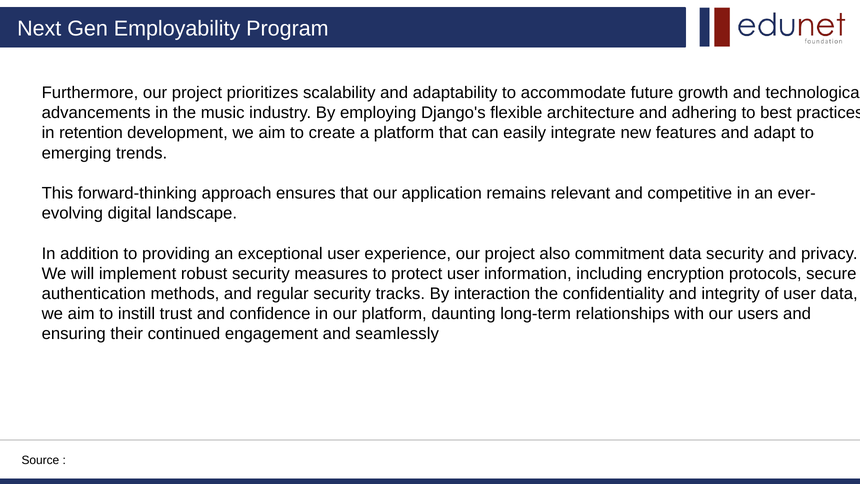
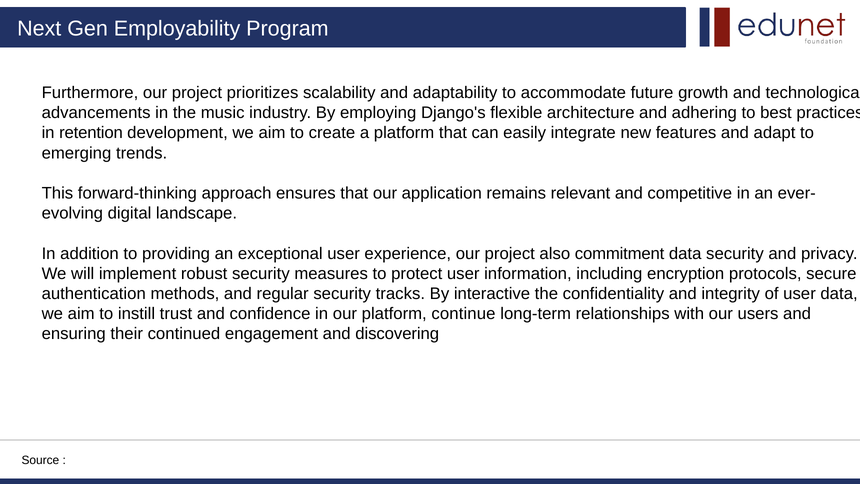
interaction: interaction -> interactive (492, 294)
daunting: daunting -> continue (463, 314)
seamlessly: seamlessly -> discovering (397, 334)
